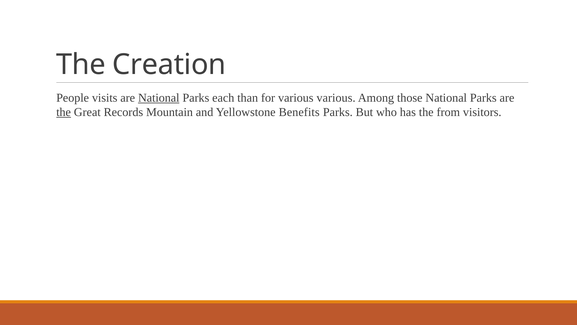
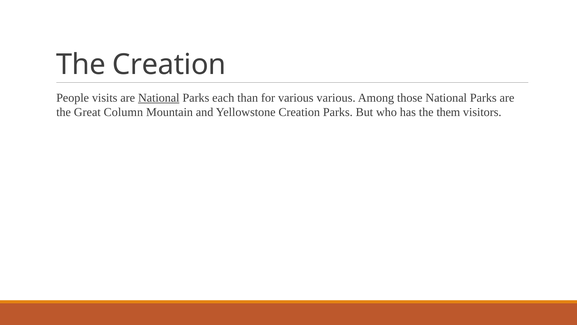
the underline: present -> none (64, 112)
Records: Records -> Column (123, 112)
Yellowstone Benefits: Benefits -> Creation (299, 112)
from: from -> them (448, 112)
